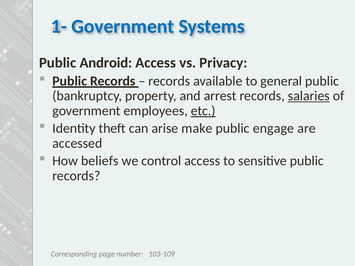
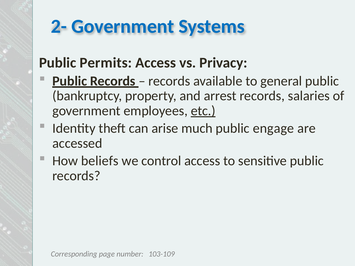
1-: 1- -> 2- (59, 27)
Android: Android -> Permits (106, 63)
salaries underline: present -> none (309, 96)
make: make -> much (197, 129)
